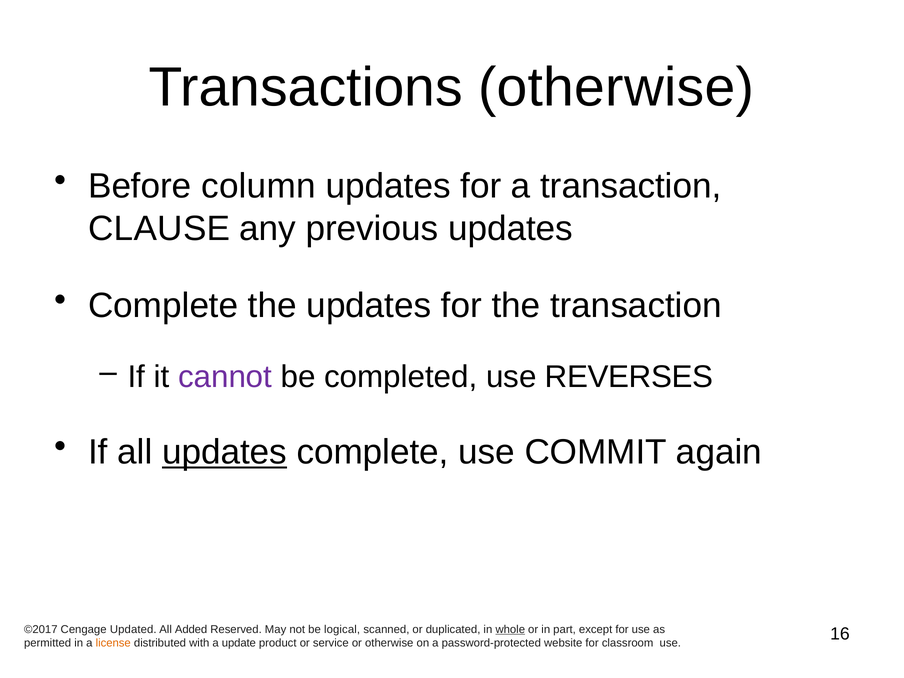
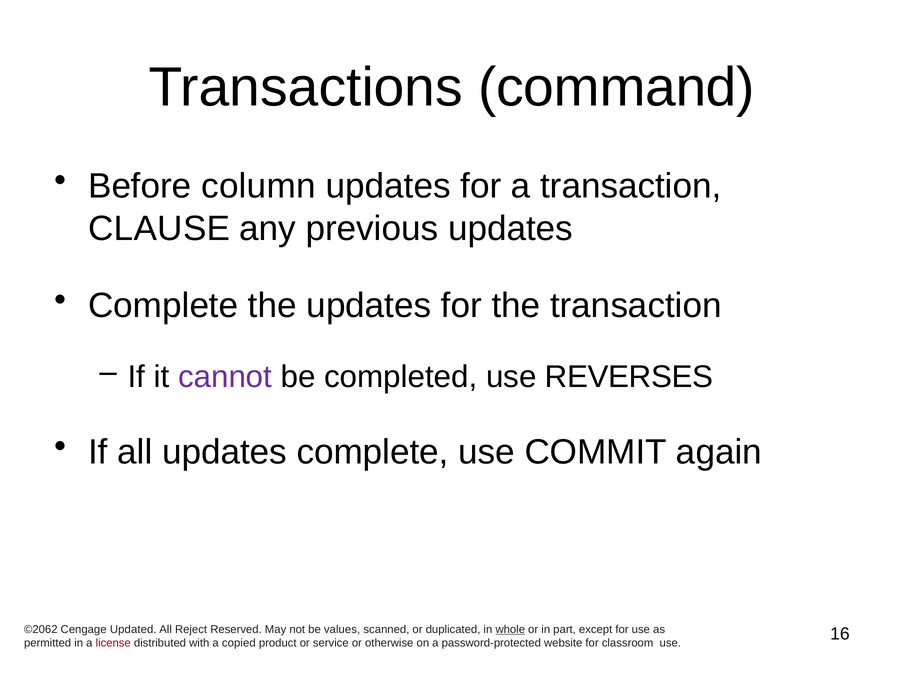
Transactions otherwise: otherwise -> command (616, 88)
updates underline: present -> none (225, 452)
©2017: ©2017 -> ©2062 (41, 630)
Added: Added -> Reject (191, 630)
logical: logical -> values (342, 630)
license colour: orange -> red (113, 643)
update: update -> copied (239, 643)
